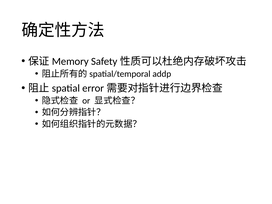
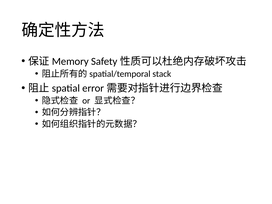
addp: addp -> stack (162, 74)
